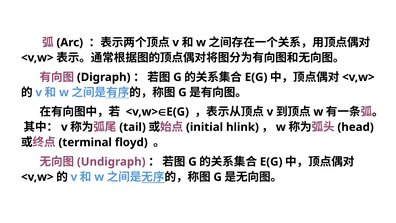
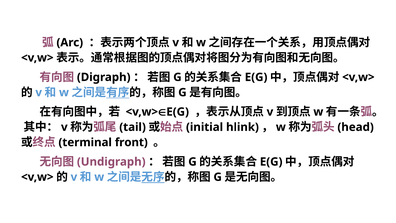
floyd: floyd -> front (131, 142)
